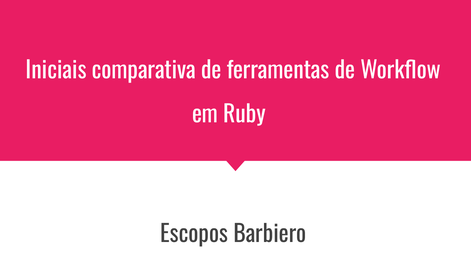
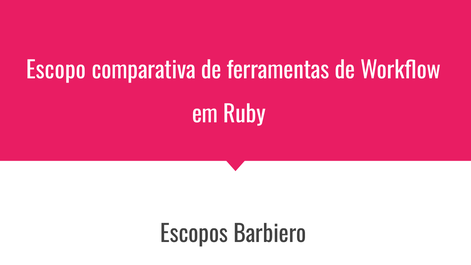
Iniciais: Iniciais -> Escopo (56, 71)
